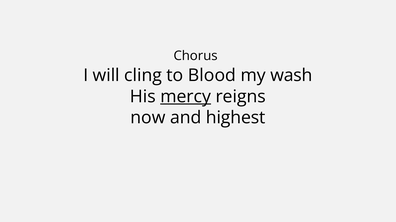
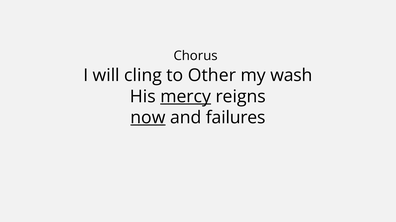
Blood: Blood -> Other (212, 76)
now underline: none -> present (148, 118)
highest: highest -> failures (236, 118)
